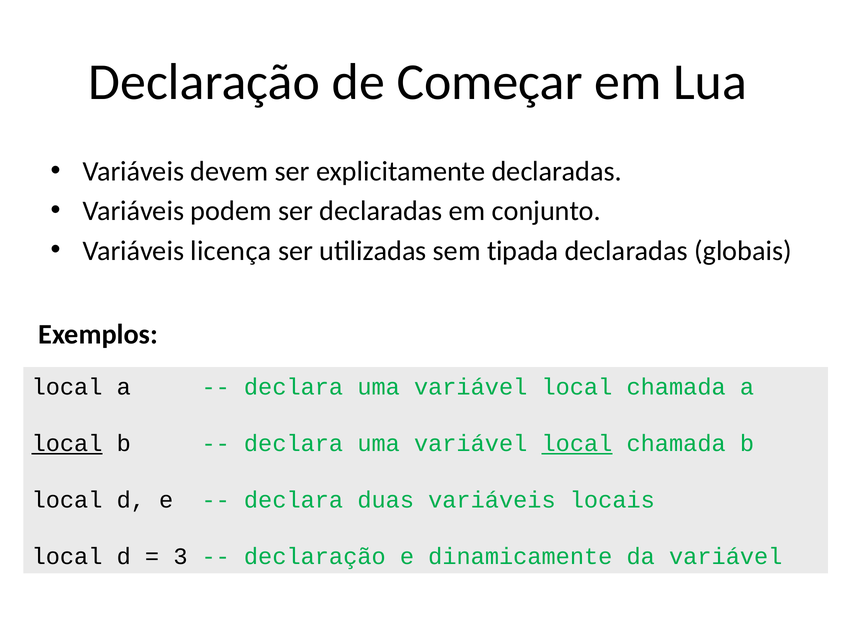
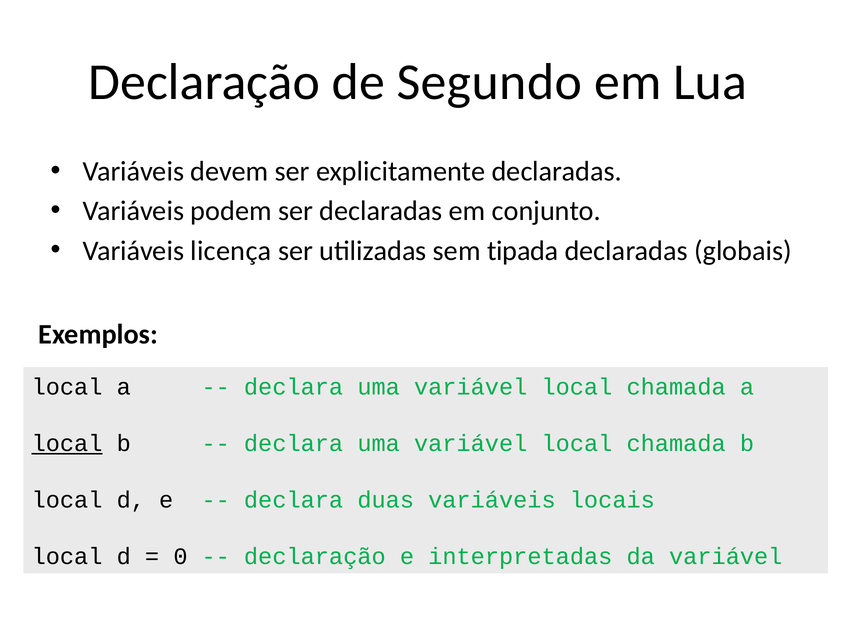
Começar: Começar -> Segundo (489, 82)
local underline: present -> none (577, 444)
3: 3 -> 0 (180, 557)
dinamicamente: dinamicamente -> interpretadas (520, 557)
